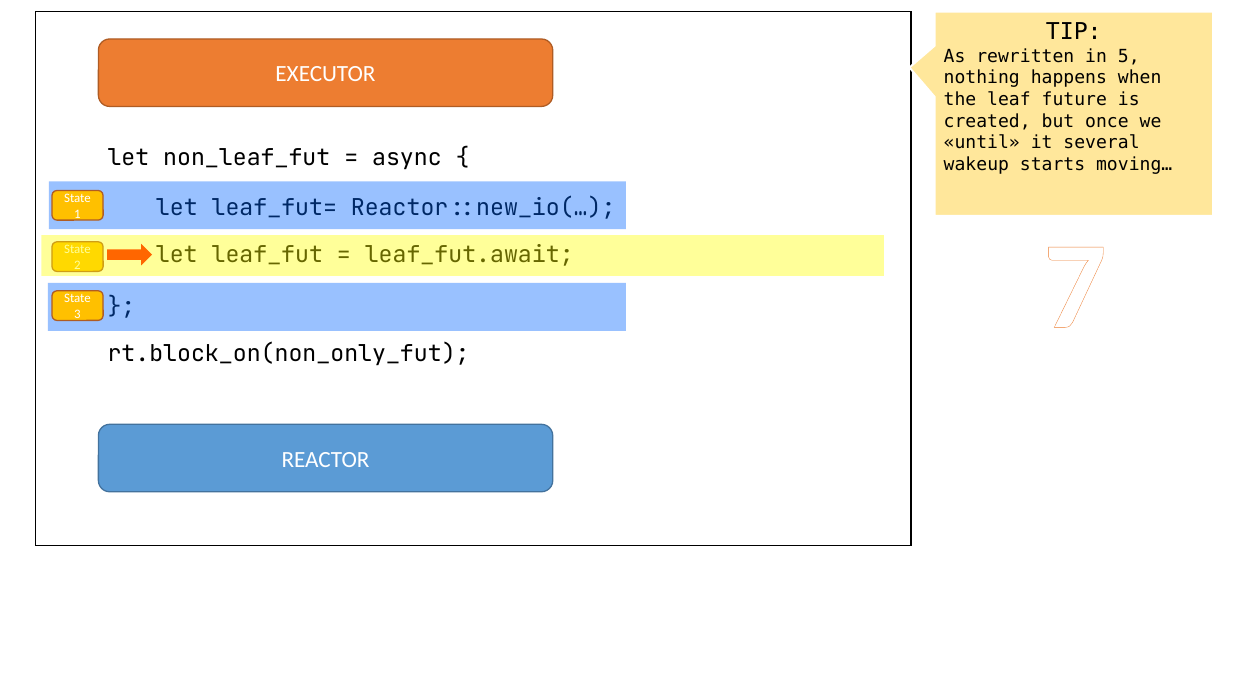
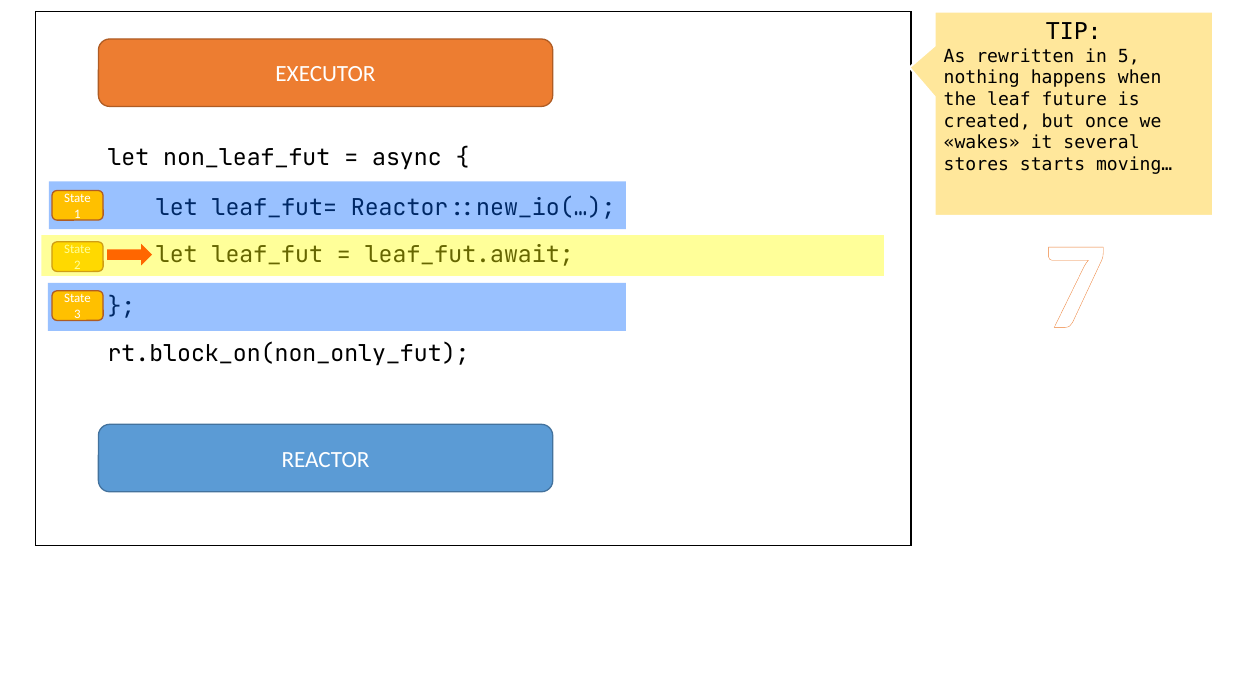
until: until -> wakes (982, 143)
wakeup: wakeup -> stores (976, 165)
